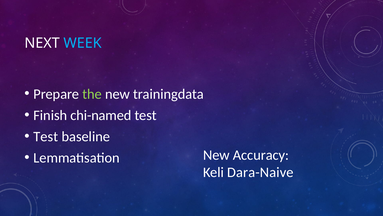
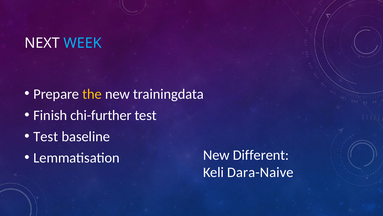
the colour: light green -> yellow (92, 94)
chi-named: chi-named -> chi-further (101, 115)
Accuracy: Accuracy -> Different (261, 155)
